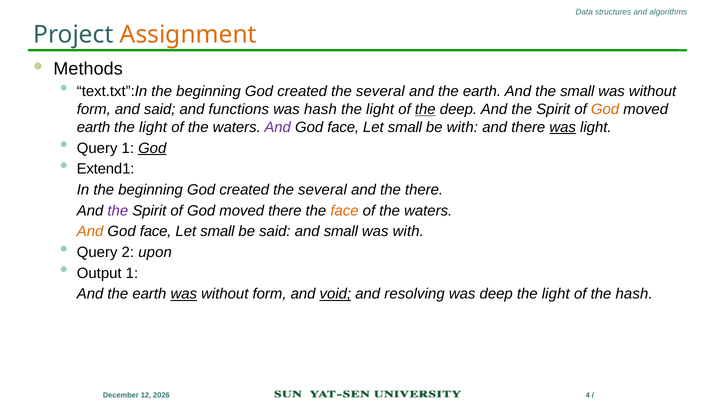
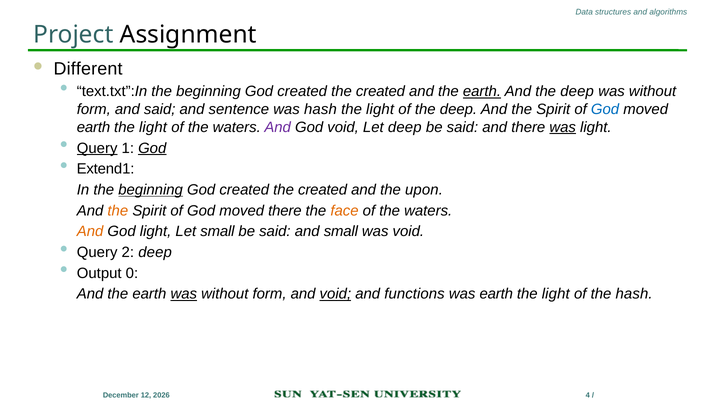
Assignment colour: orange -> black (188, 35)
Methods: Methods -> Different (88, 69)
several: several -> created (380, 92)
earth underline: none -> present (482, 92)
And the small: small -> deep (577, 92)
functions: functions -> sentence (239, 109)
the underline: present -> none (425, 109)
God colour: orange -> blue (605, 109)
face: face -> void (343, 127)
small: small -> deep (405, 127)
with: with -> said (462, 127)
Query underline: none -> present (97, 148)
beginning underline: none -> present (151, 190)
several: several -> created (323, 190)
the there: there -> upon (424, 190)
the colour: purple -> orange (118, 211)
face: face -> light (156, 232)
was with: with -> void (408, 232)
2 upon: upon -> deep (155, 252)
Output 1: 1 -> 0 (132, 273)
resolving: resolving -> functions (415, 294)
was deep: deep -> earth (496, 294)
